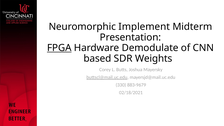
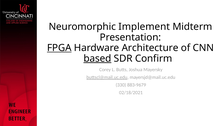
Demodulate: Demodulate -> Architecture (150, 48)
based underline: none -> present (97, 58)
Weights: Weights -> Confirm (154, 58)
